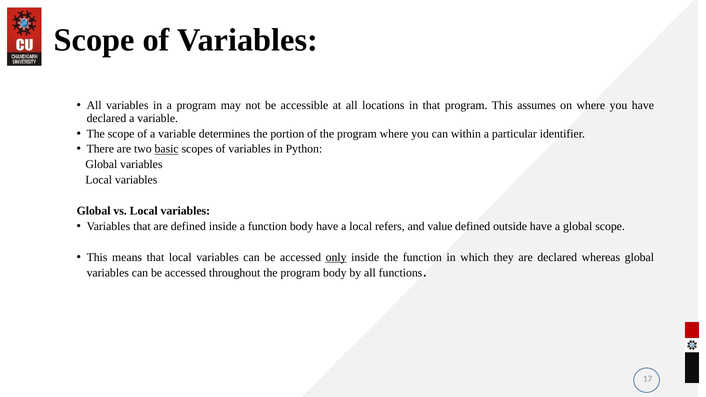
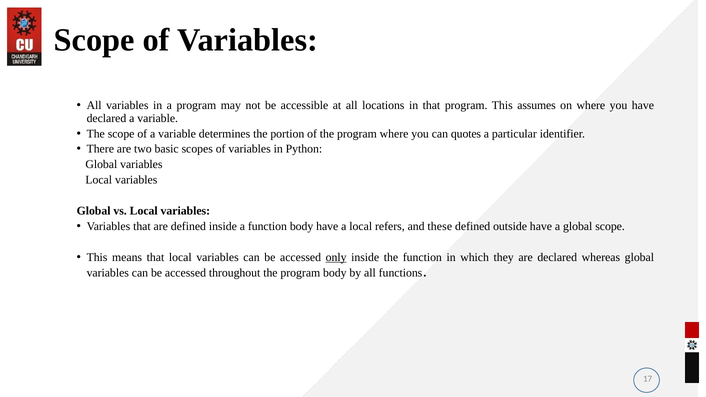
within: within -> quotes (466, 134)
basic underline: present -> none (167, 149)
value: value -> these (440, 226)
